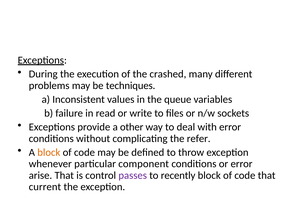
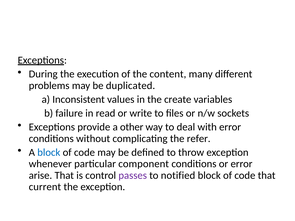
crashed: crashed -> content (168, 74)
techniques: techniques -> duplicated (131, 86)
queue: queue -> create (178, 99)
block colour: orange -> blue (49, 153)
recently: recently -> notified (178, 176)
